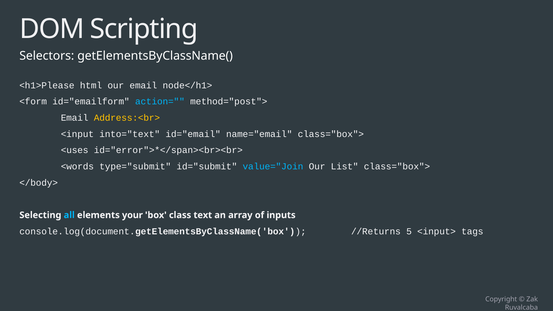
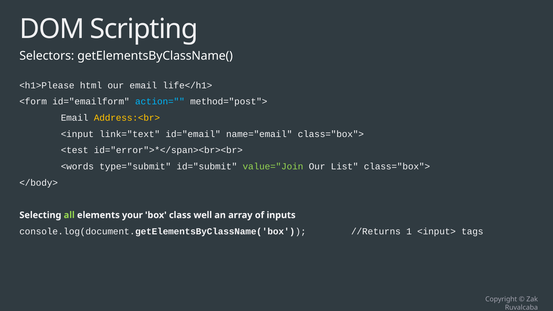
node</h1>: node</h1> -> life</h1> (187, 85)
into="text: into="text -> link="text (130, 134)
<uses: <uses -> <test (75, 150)
value="Join colour: light blue -> light green (273, 167)
all colour: light blue -> light green (69, 215)
text: text -> well (203, 215)
5: 5 -> 1 (409, 231)
